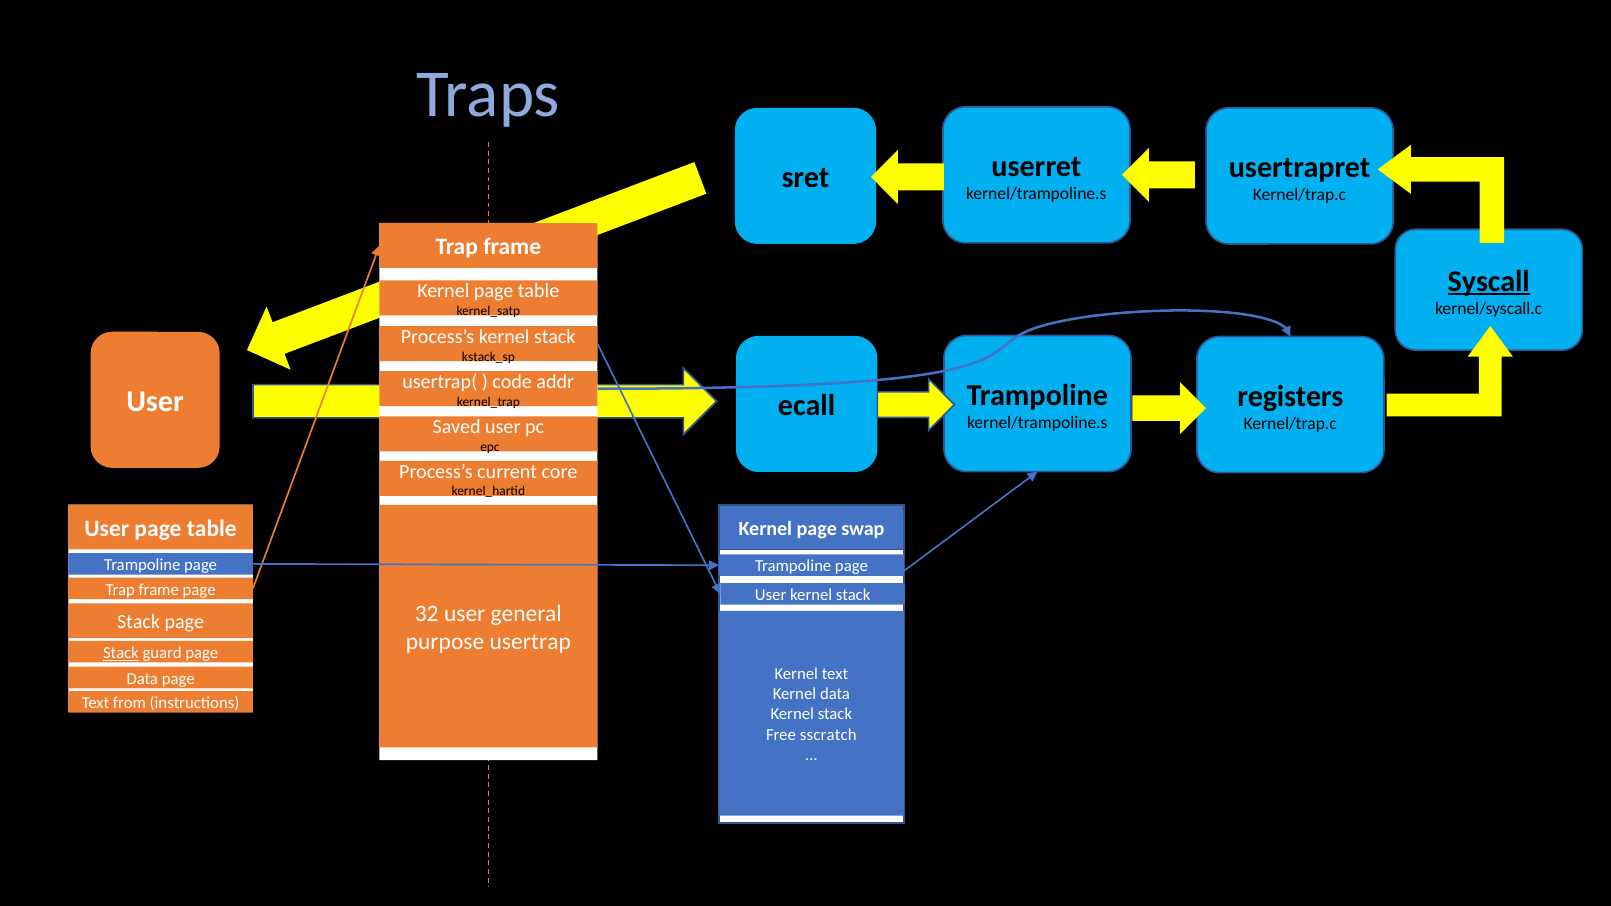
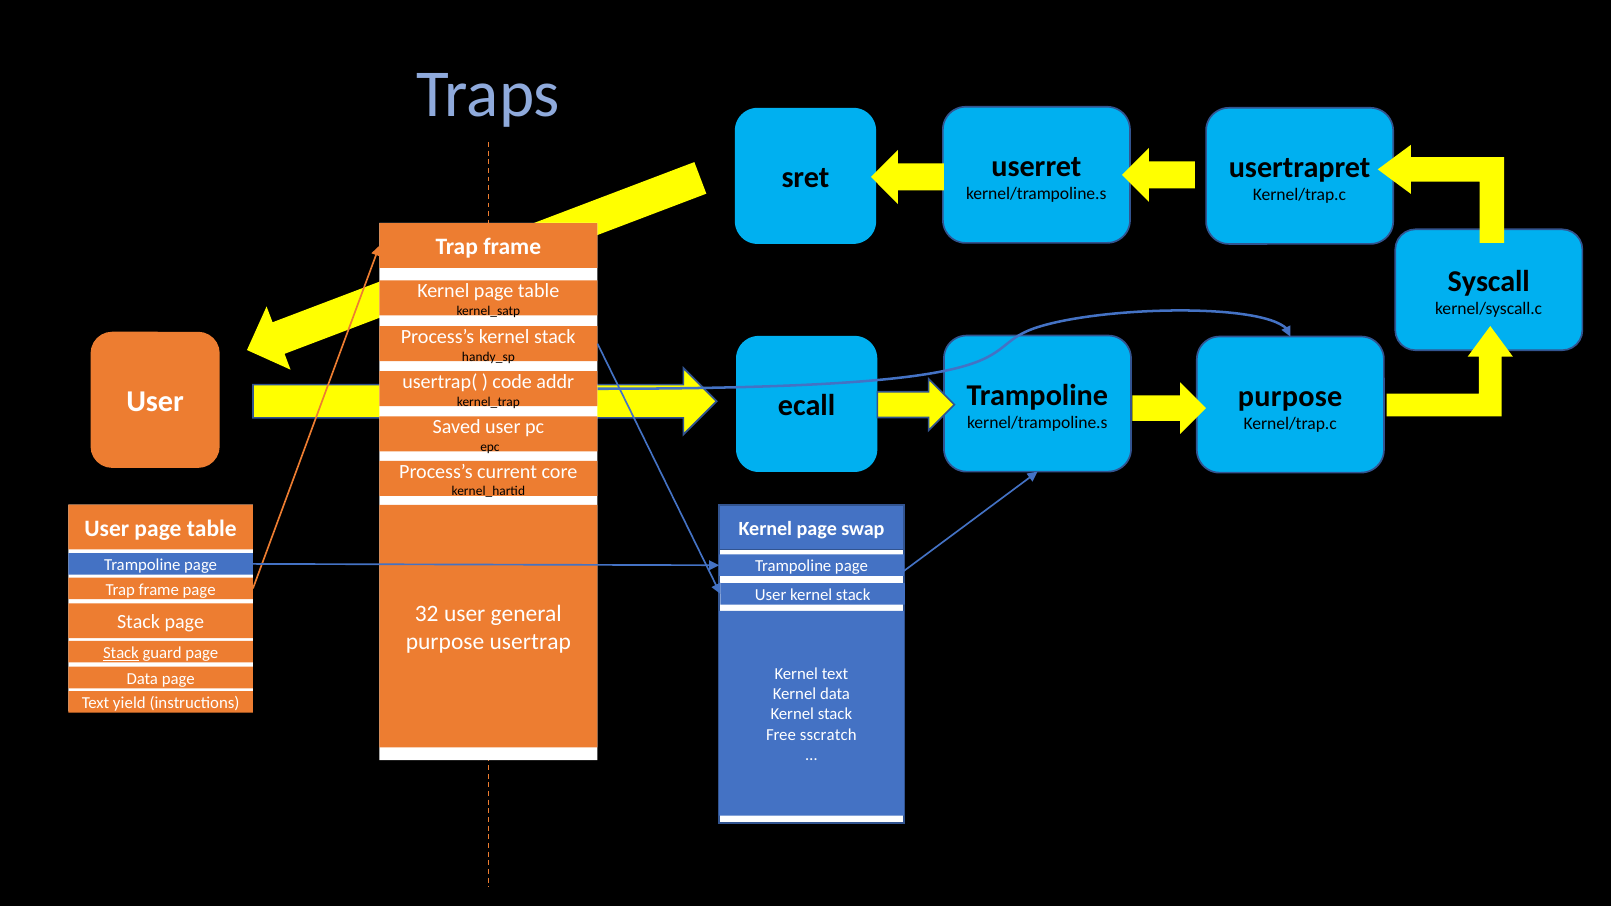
Syscall underline: present -> none (1489, 281)
kstack_sp: kstack_sp -> handy_sp (488, 357)
registers: registers -> purpose (1290, 396)
from: from -> yield (129, 703)
